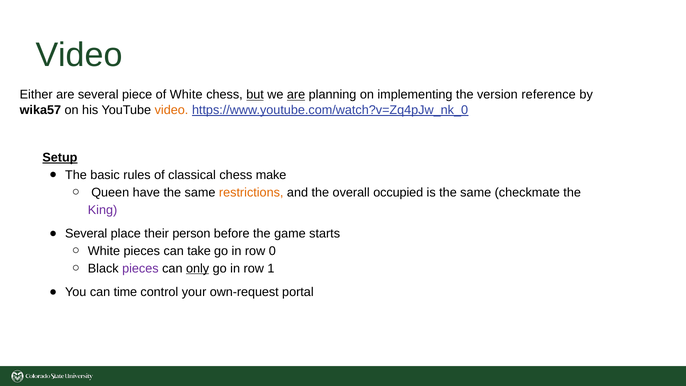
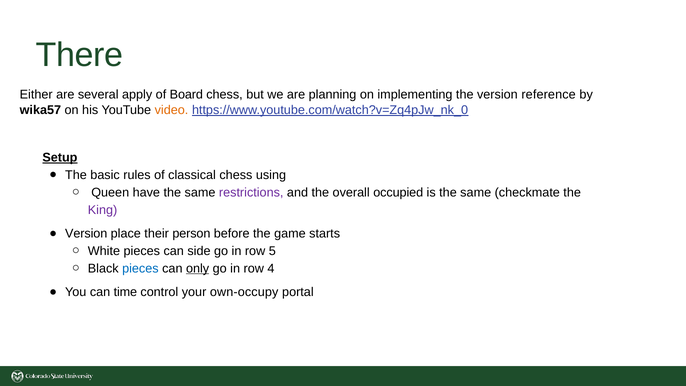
Video: Video -> There (79, 55)
piece: piece -> apply (137, 95)
of White: White -> Board (186, 95)
but underline: present -> none (255, 95)
are underline: present -> none (296, 95)
make: make -> using (271, 175)
restrictions colour: orange -> purple (251, 192)
Several: Several -> Version (86, 233)
take: take -> side (199, 251)
0: 0 -> 5 (272, 251)
pieces colour: purple -> blue (140, 268)
1: 1 -> 4 (271, 268)
own-request: own-request -> own-occupy (244, 292)
